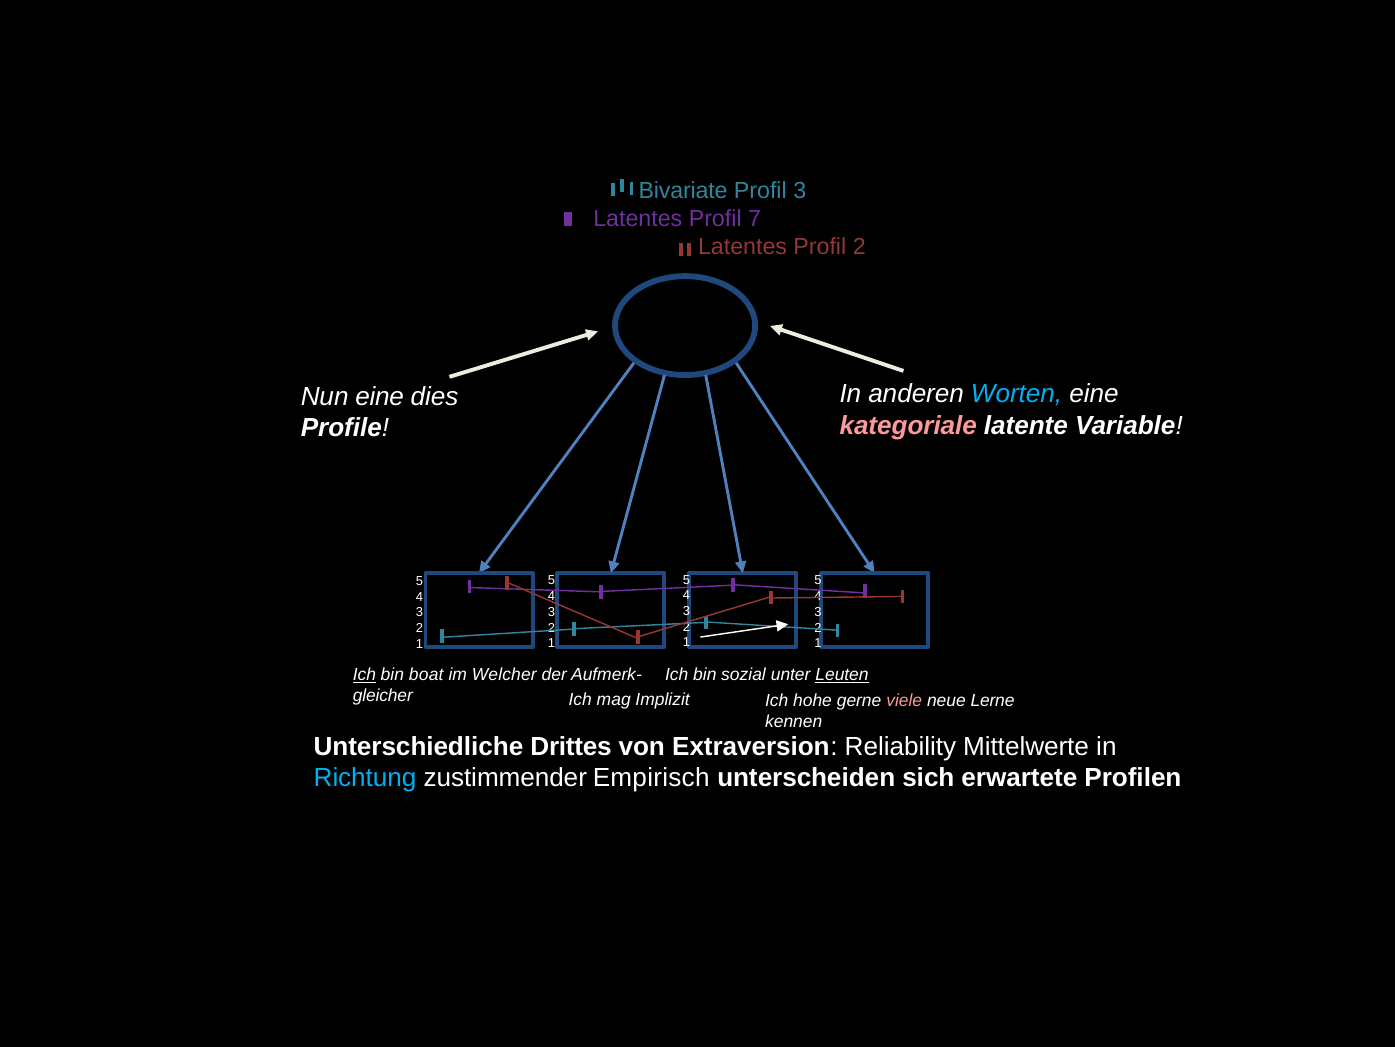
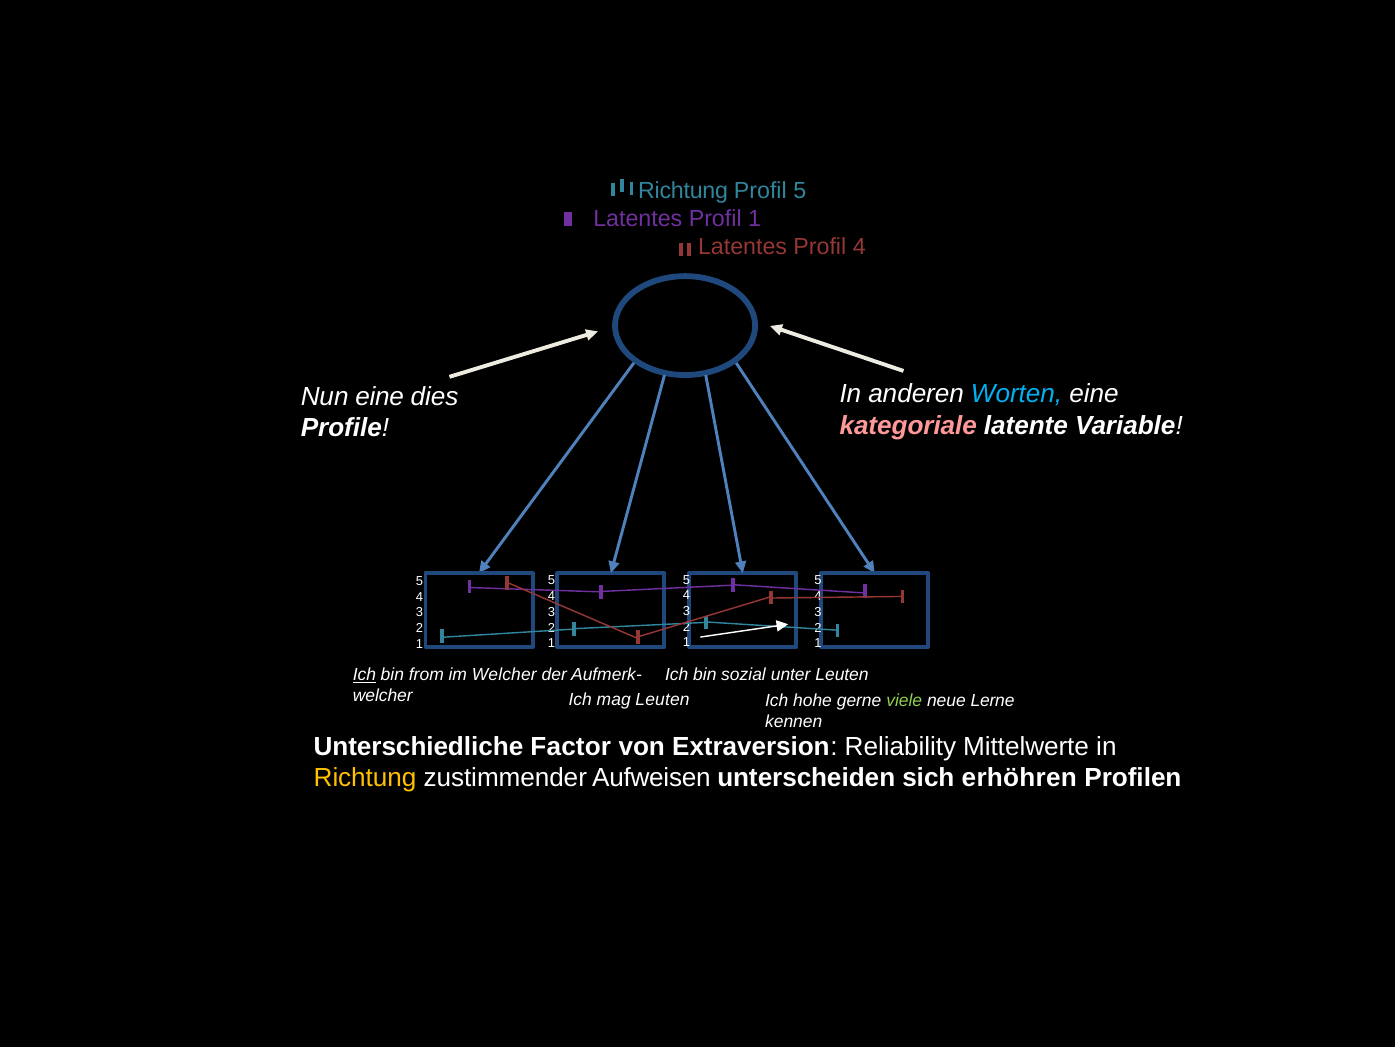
Bivariate: Bivariate -> Richtung (683, 191)
Profil 3: 3 -> 5 (800, 191)
Profil 7: 7 -> 1 (755, 219)
Profil 2: 2 -> 4 (859, 246)
boat: boat -> from (426, 674)
Leuten underline: present -> none (842, 674)
gleicher: gleicher -> welcher (383, 695)
mag Implizit: Implizit -> Leuten (663, 700)
viele colour: pink -> light green (904, 700)
Drittes: Drittes -> Factor (571, 746)
Richtung colour: light blue -> yellow (365, 778)
Empirisch: Empirisch -> Aufweisen (651, 778)
erwartete: erwartete -> erhöhren (1019, 778)
